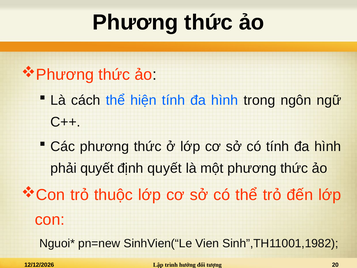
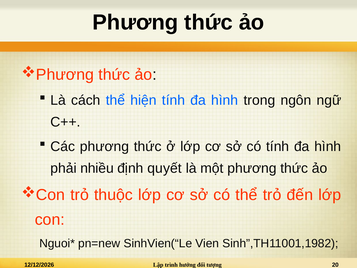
phải quyết: quyết -> nhiều (97, 168)
